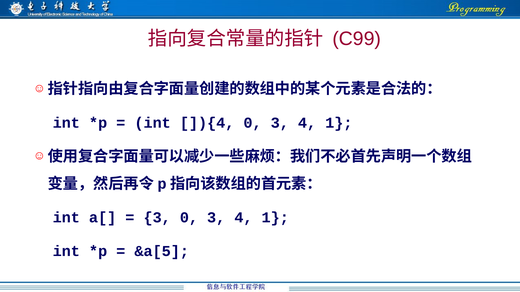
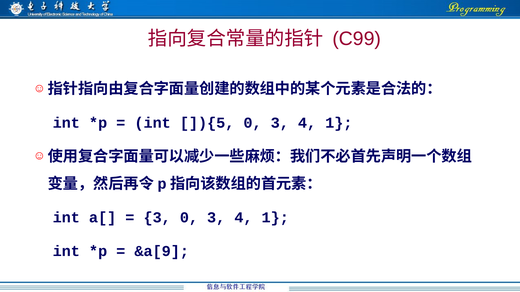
]){4: ]){4 -> ]){5 (207, 123)
&a[5: &a[5 -> &a[9 (162, 252)
